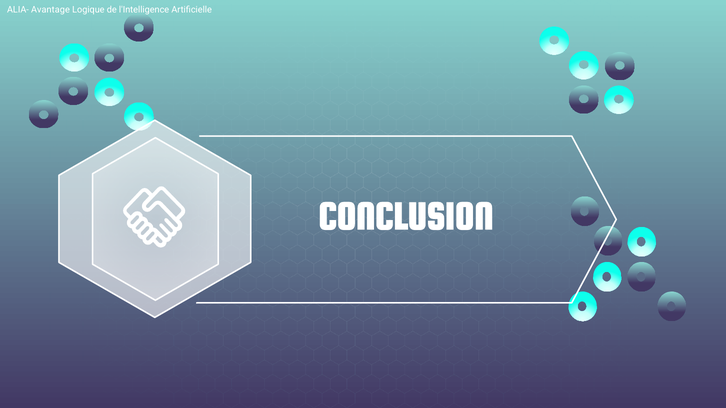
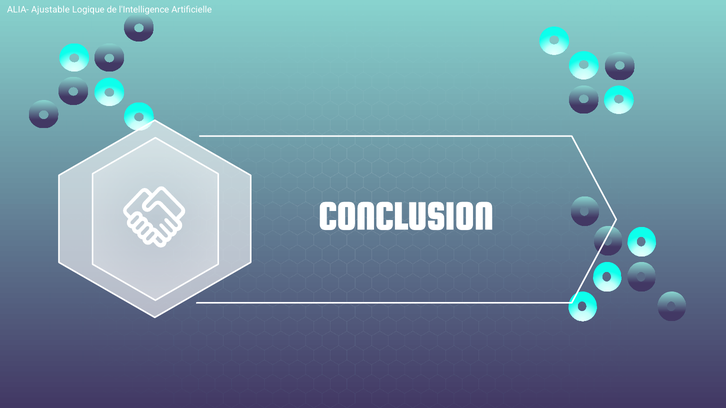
Avantage: Avantage -> Ajustable (50, 10)
